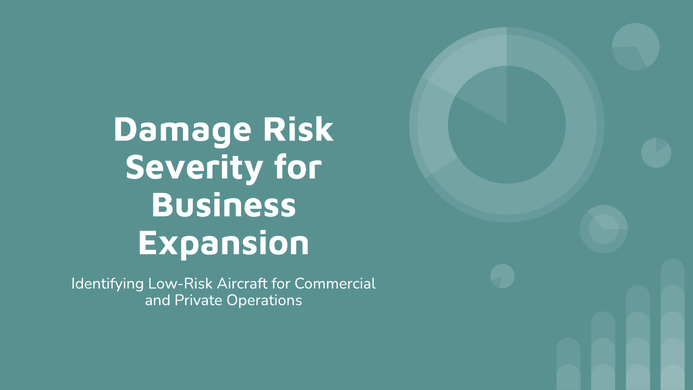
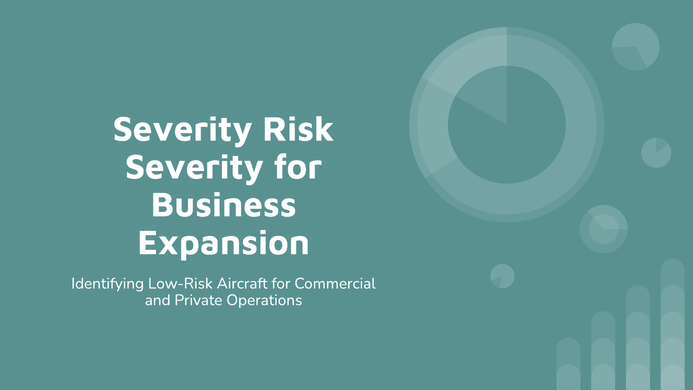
Damage: Damage -> Severity (183, 129)
